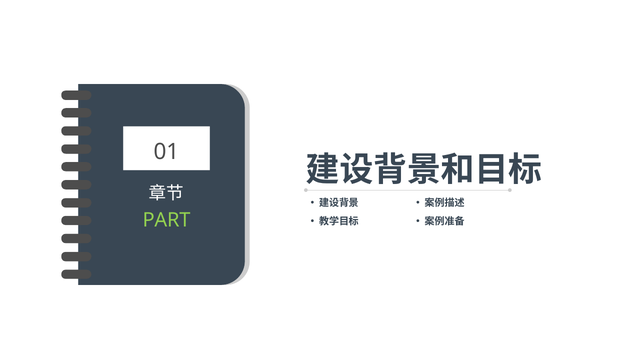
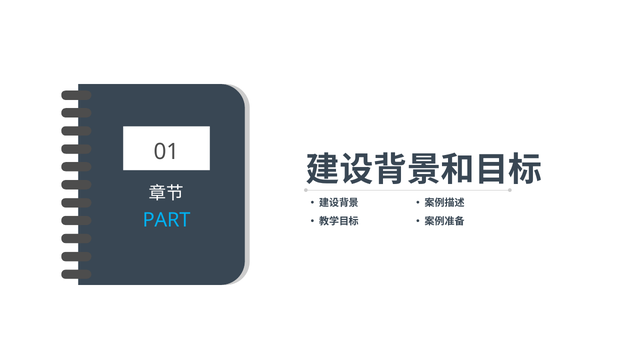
PART colour: light green -> light blue (166, 220)
